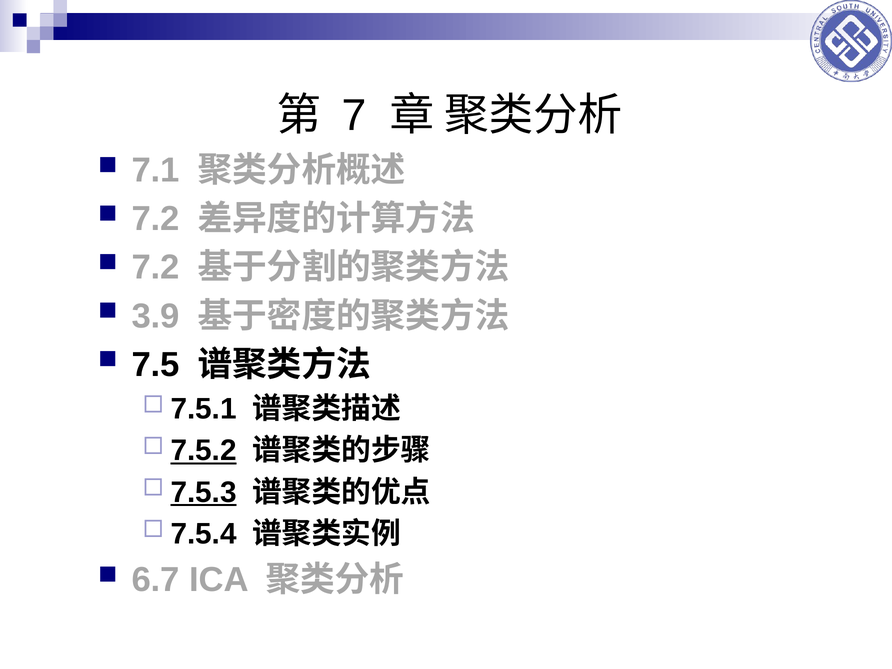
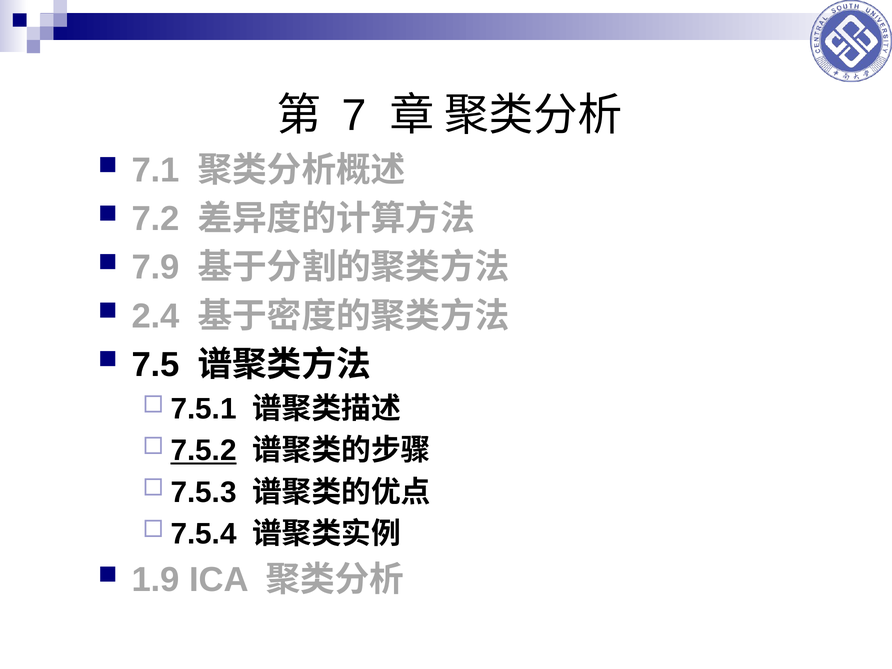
7.2: 7.2 -> 7.9 (156, 267)
3.9: 3.9 -> 2.4 (156, 316)
7.5.3 underline: present -> none (204, 492)
6.7: 6.7 -> 1.9 (156, 580)
